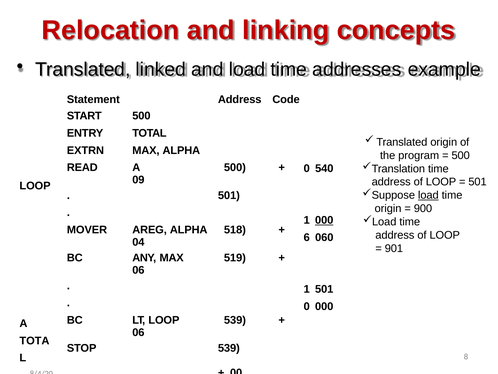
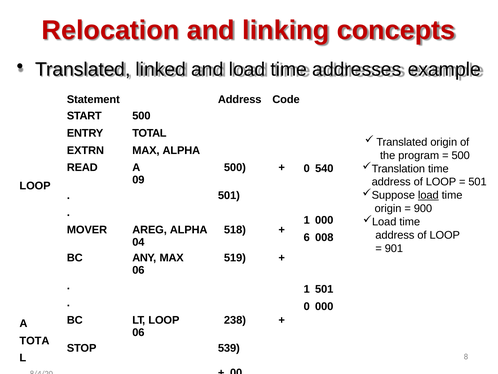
000 underline: present -> none (324, 220)
060: 060 -> 008 (324, 237)
LOOP 539: 539 -> 238 (235, 320)
